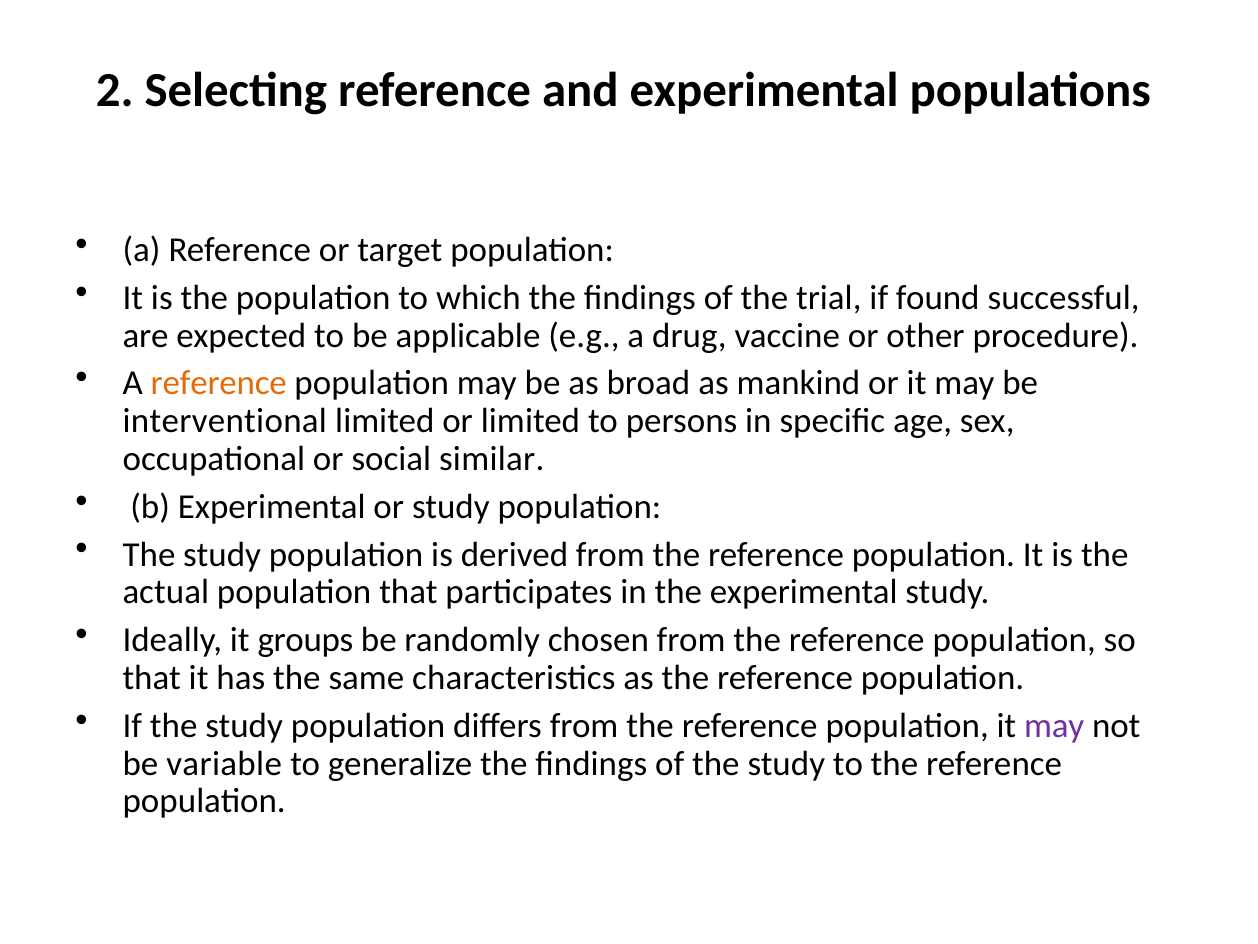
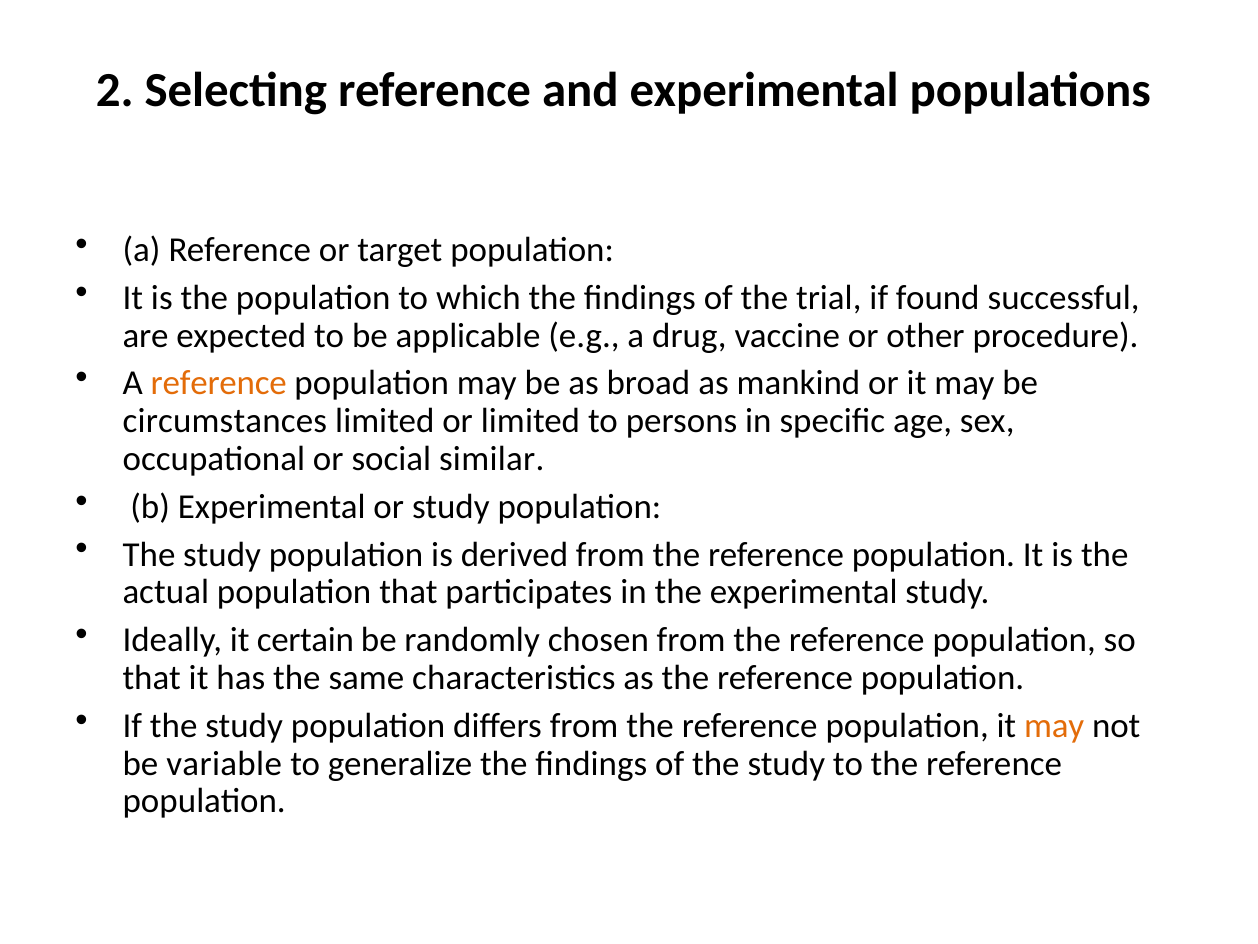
interventional: interventional -> circumstances (225, 421)
groups: groups -> certain (305, 640)
may colour: purple -> orange (1054, 725)
